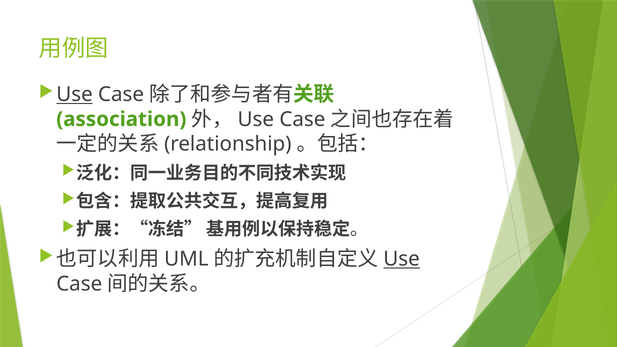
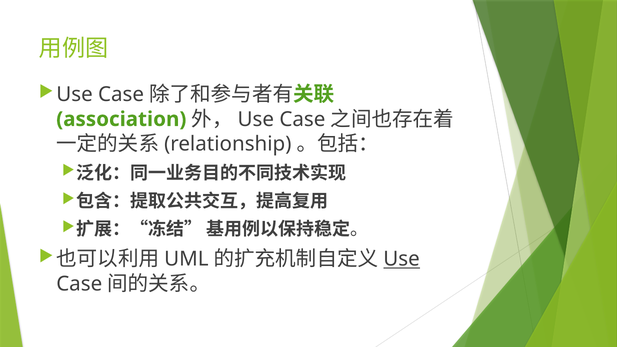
Use underline: present -> none (75, 95)
